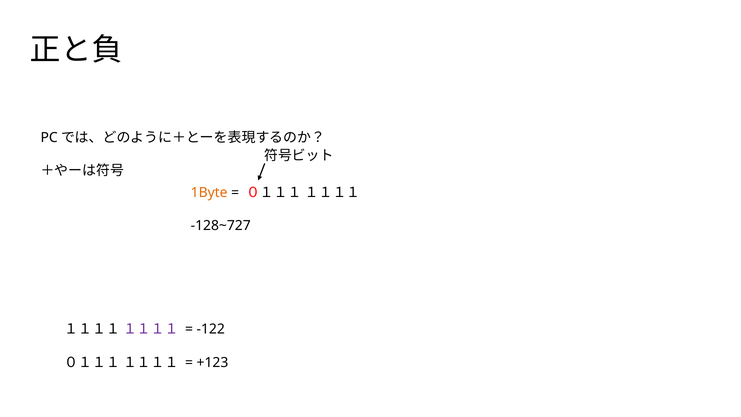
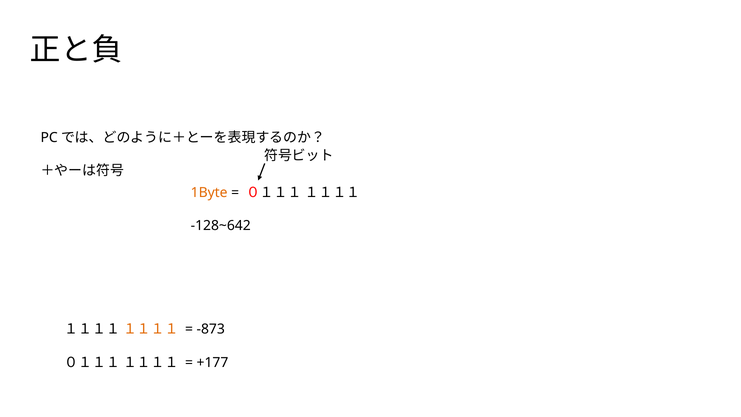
-128~727: -128~727 -> -128~642 (221, 226)
１１１１ colour: purple -> orange (151, 329)
-122: -122 -> -873 (211, 329)
+123: +123 -> +177 (212, 363)
